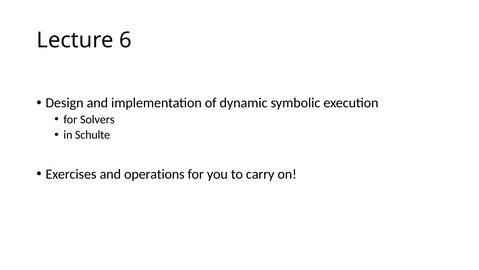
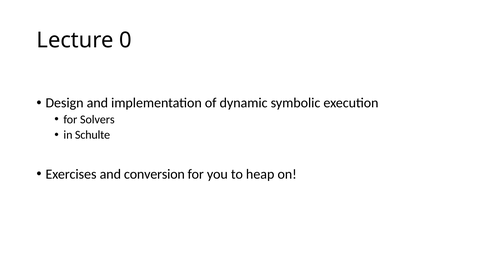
6: 6 -> 0 (125, 40)
operations: operations -> conversion (154, 174)
carry: carry -> heap (260, 174)
